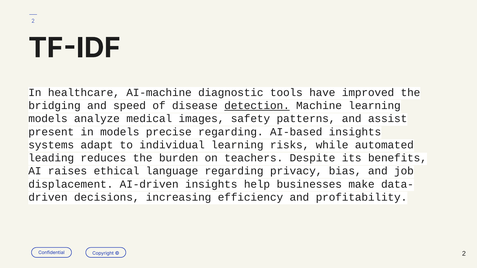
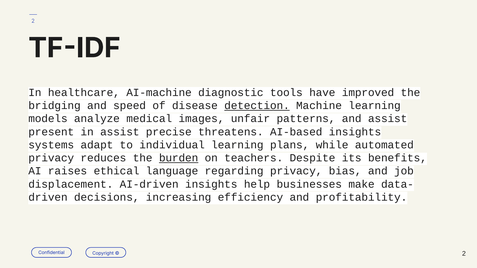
safety: safety -> unfair (250, 119)
in models: models -> assist (120, 132)
precise regarding: regarding -> threatens (231, 132)
risks: risks -> plans (290, 145)
leading: leading -> privacy (51, 158)
burden underline: none -> present (179, 158)
